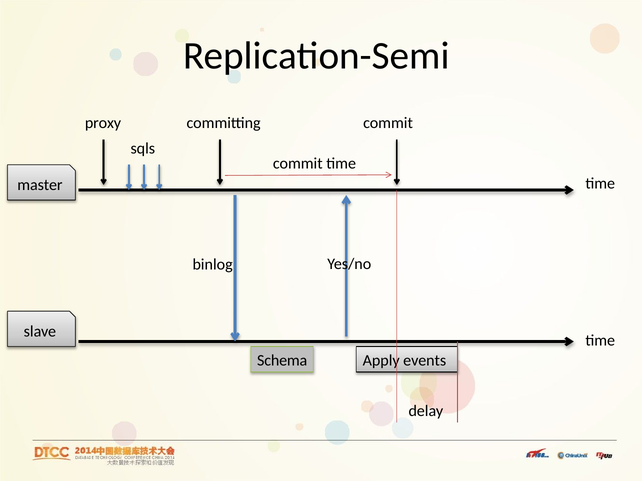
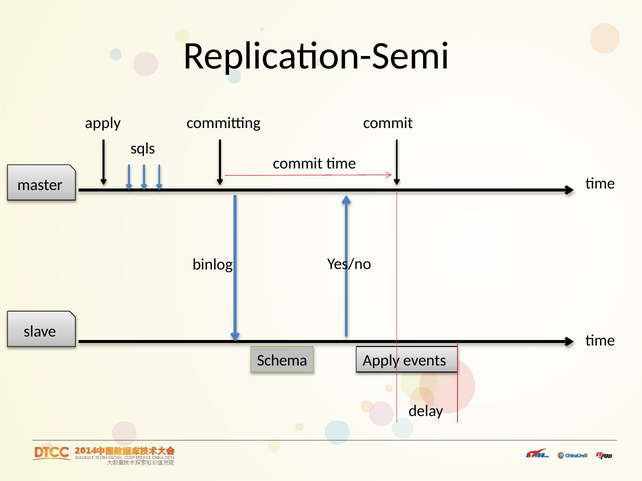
proxy: proxy -> apply (103, 123)
